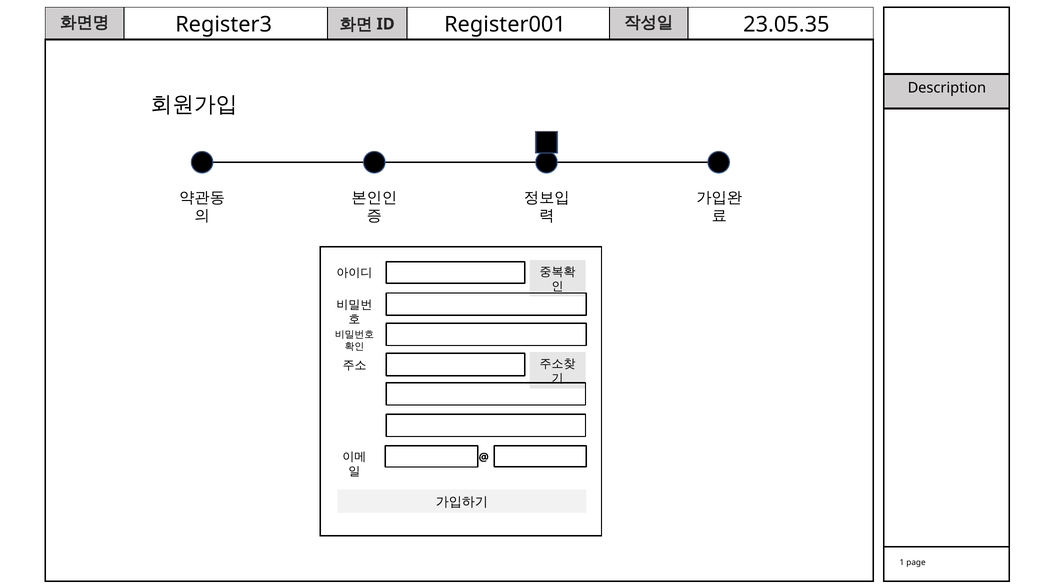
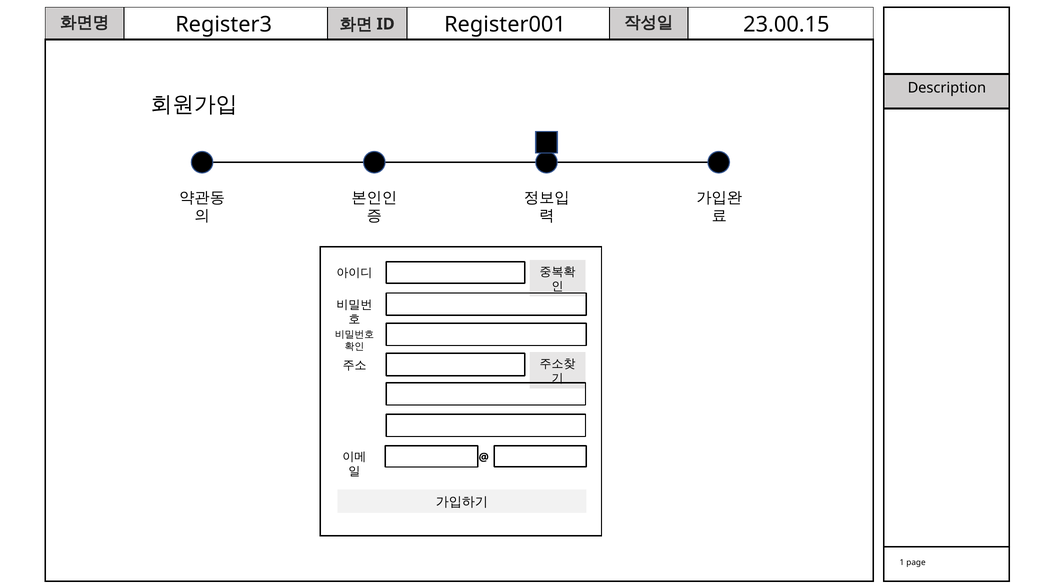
23.05.35: 23.05.35 -> 23.00.15 (786, 25)
